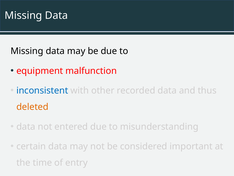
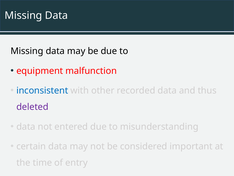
deleted colour: orange -> purple (32, 107)
